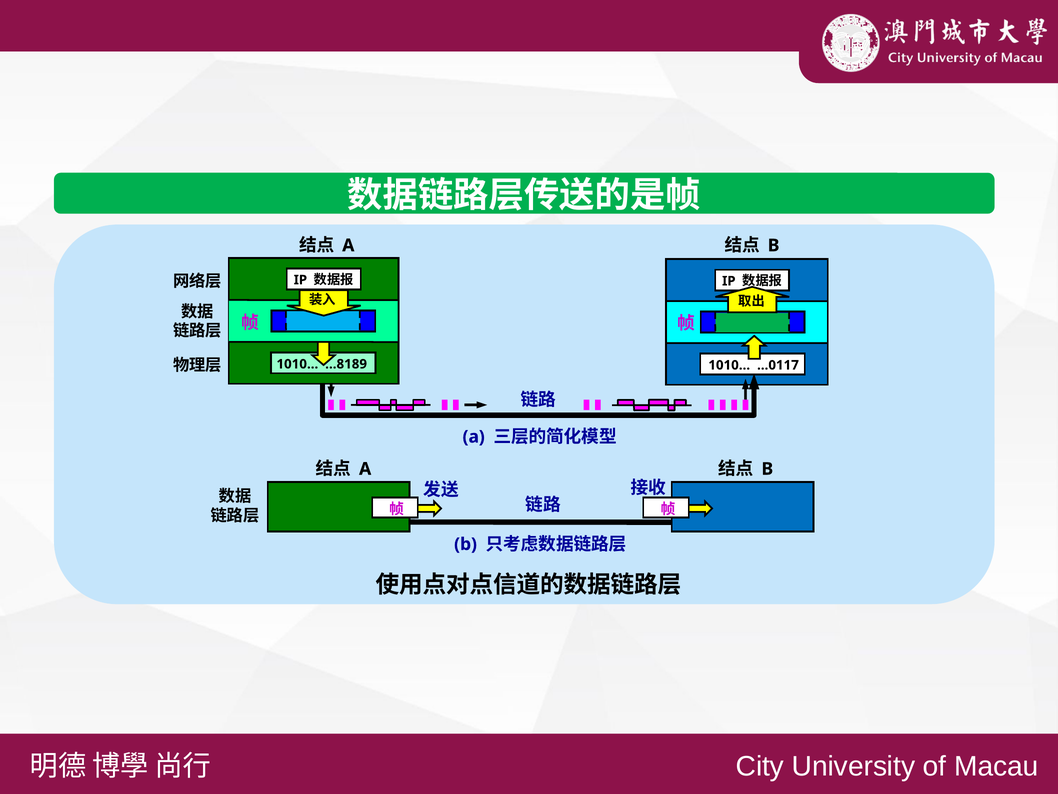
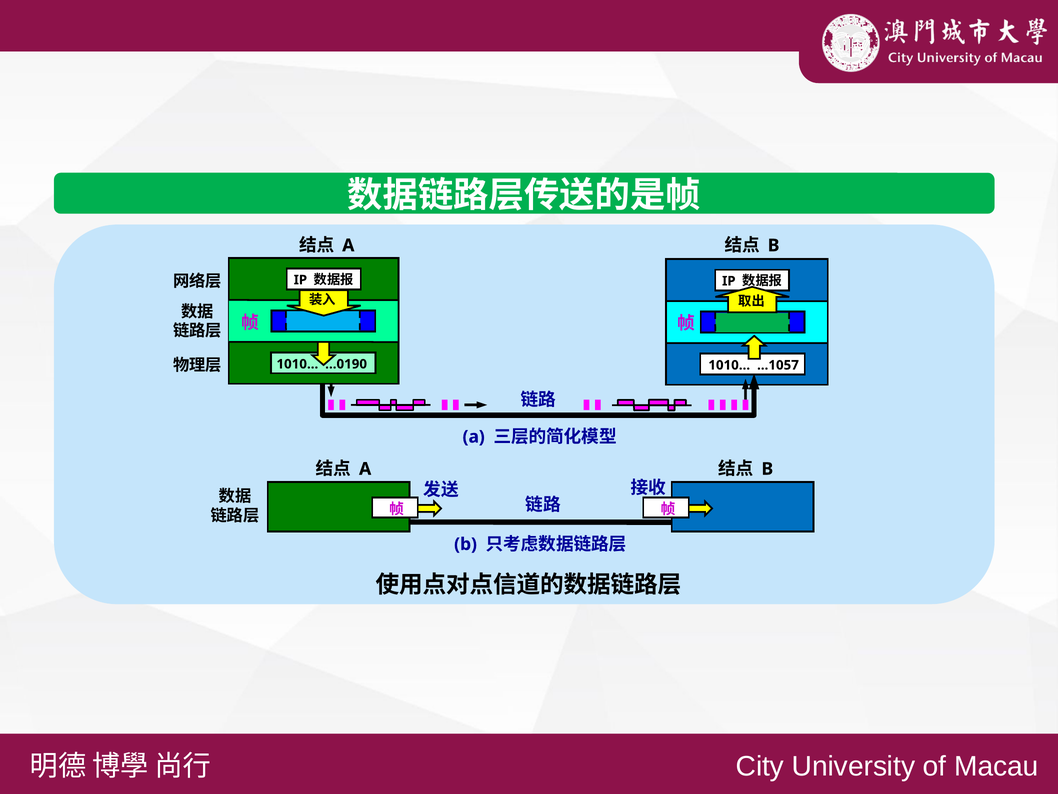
…8189: …8189 -> …0190 (346, 364)
…0117: …0117 -> …1057 (778, 365)
